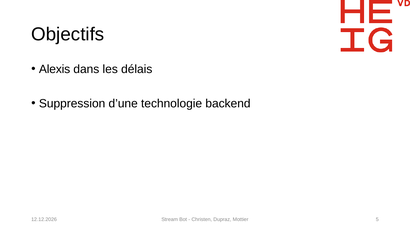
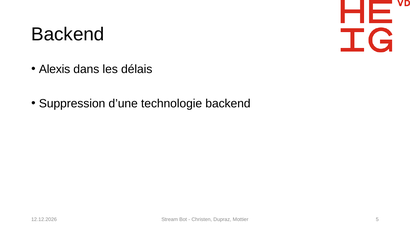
Objectifs: Objectifs -> Backend (68, 34)
